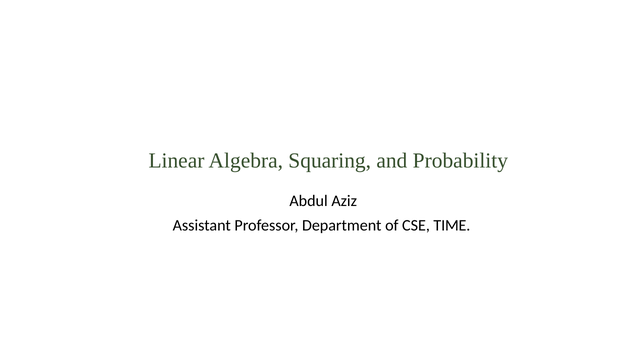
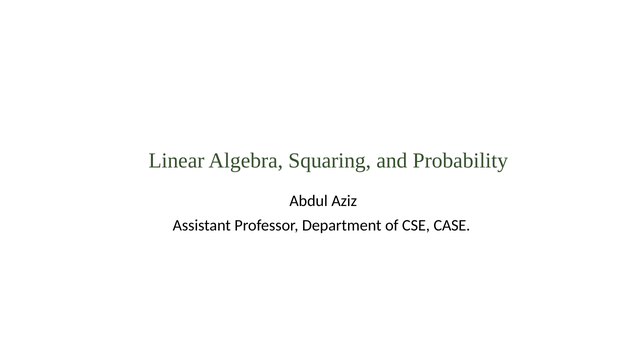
TIME: TIME -> CASE (452, 225)
